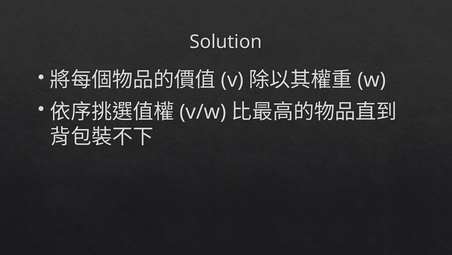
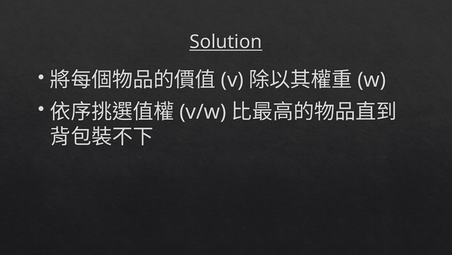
Solution underline: none -> present (226, 42)
